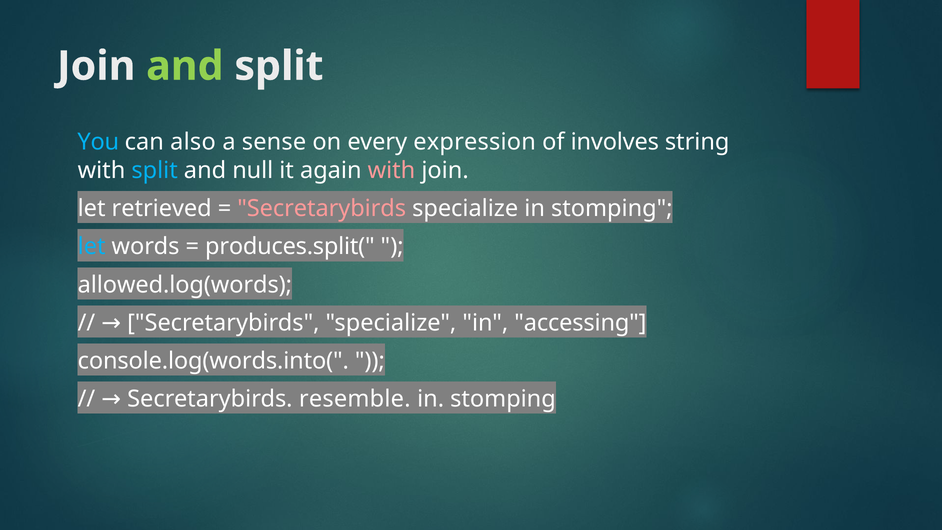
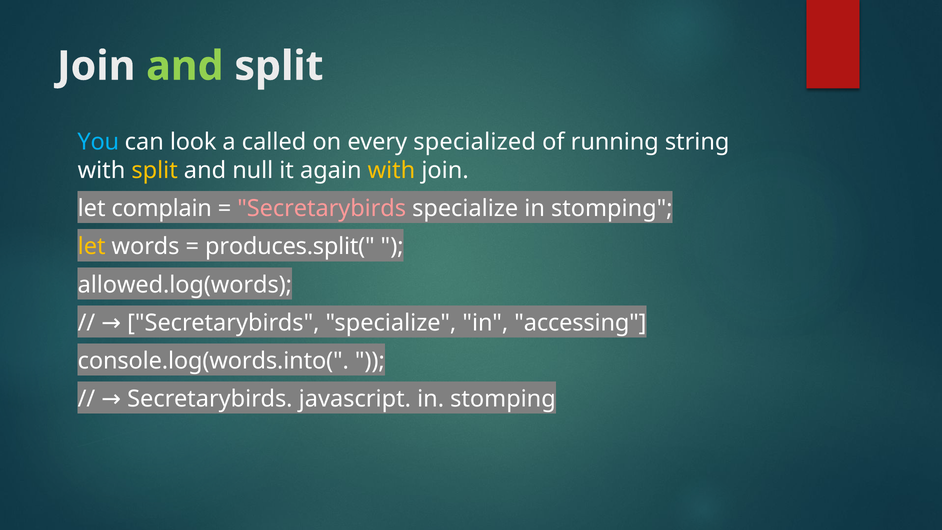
also: also -> look (193, 142)
sense: sense -> called (274, 142)
expression: expression -> specialized (475, 142)
involves: involves -> running (615, 142)
split colour: light blue -> yellow (155, 170)
with colour: pink -> yellow (391, 170)
retrieved: retrieved -> complain (162, 209)
let colour: light blue -> yellow (92, 247)
resemble: resemble -> javascript (355, 399)
